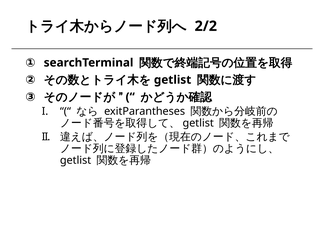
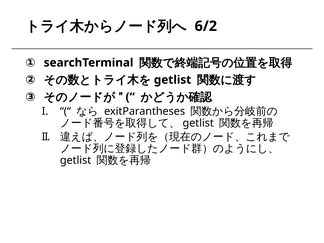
2/2: 2/2 -> 6/2 (206, 26)
